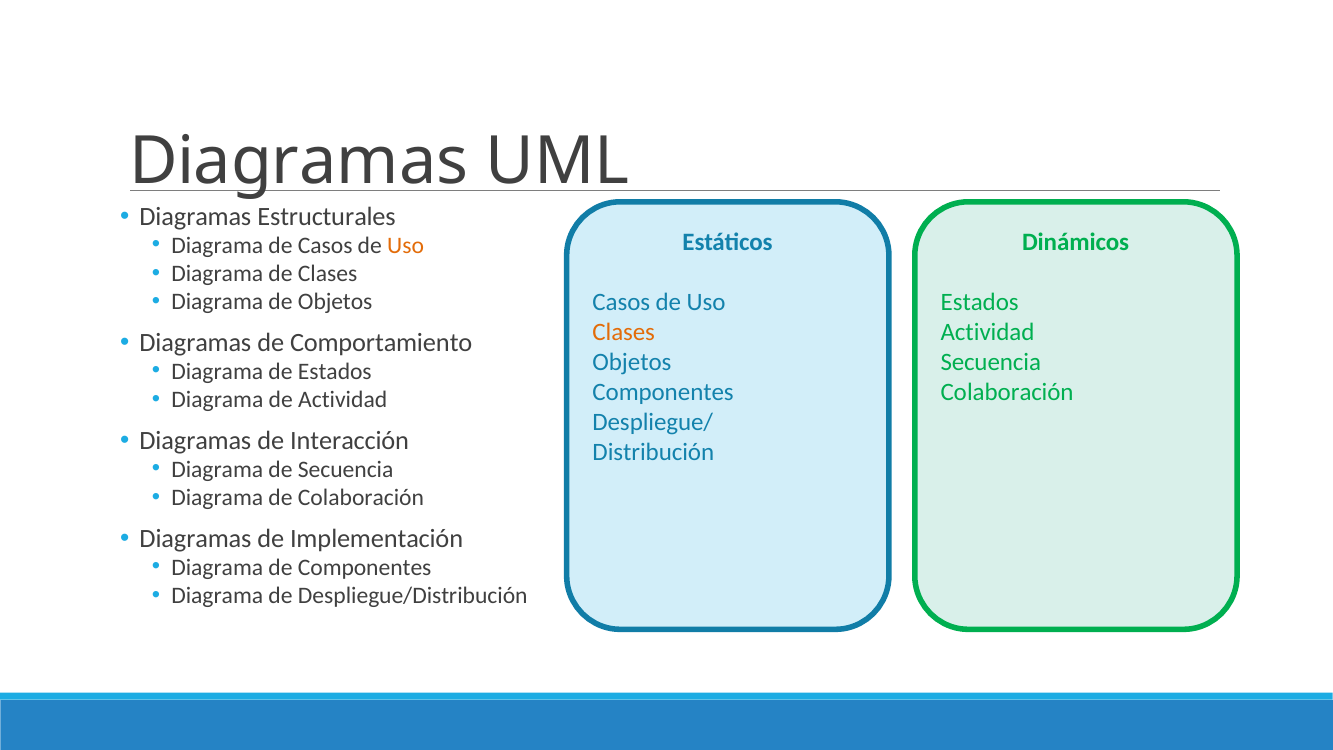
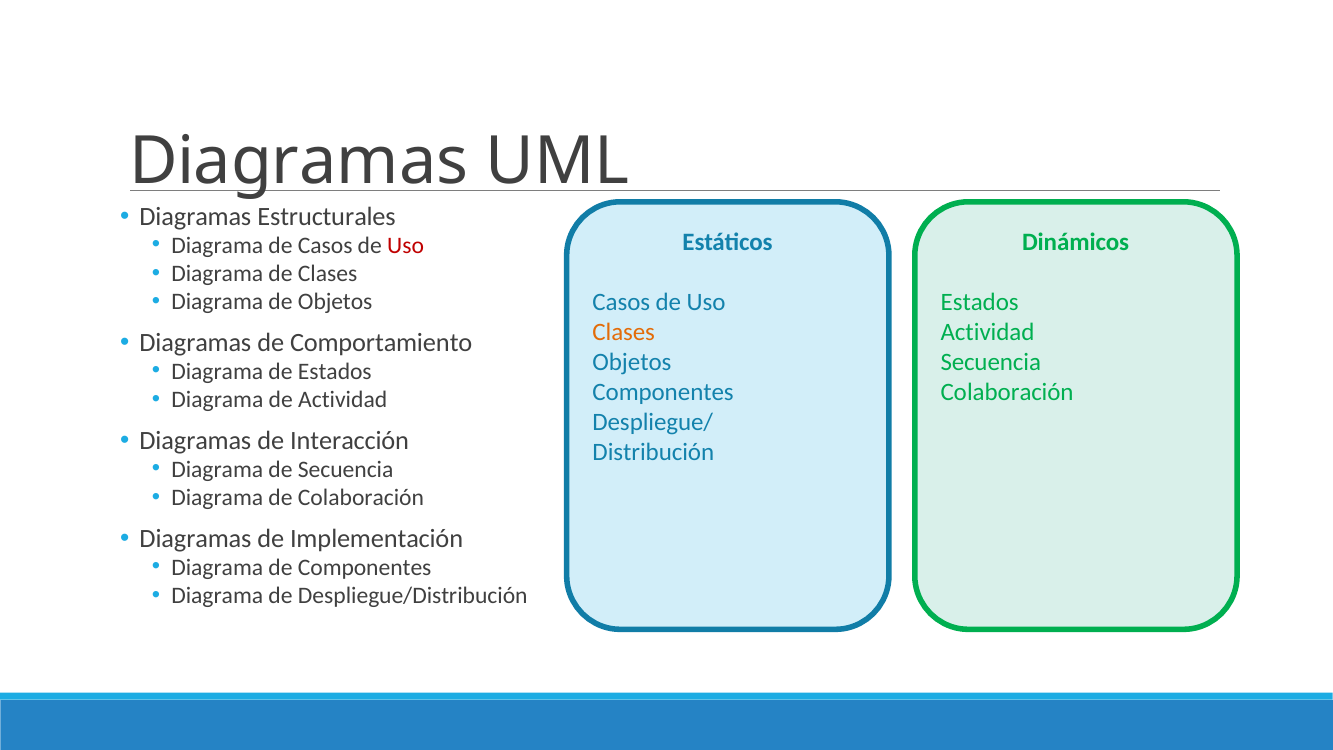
Uso colour: orange -> red (406, 245)
